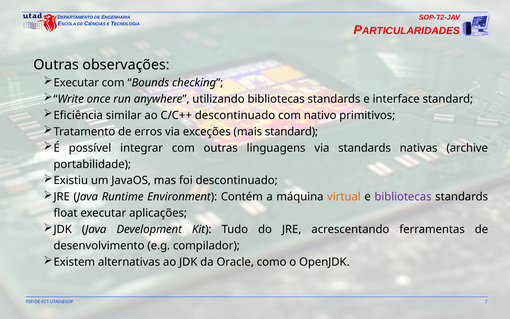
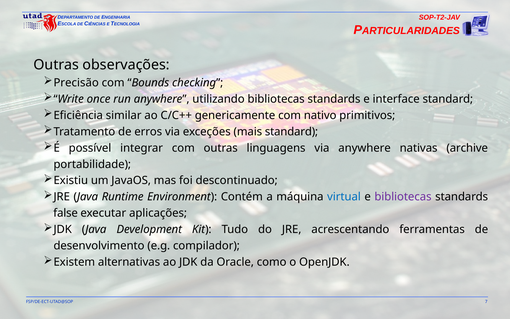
Executar: Executar -> Precisão (76, 83)
C/C++ descontinuado: descontinuado -> genericamente (235, 115)
via standards: standards -> anywhere (365, 148)
virtual colour: orange -> blue (344, 197)
float: float -> false (66, 213)
